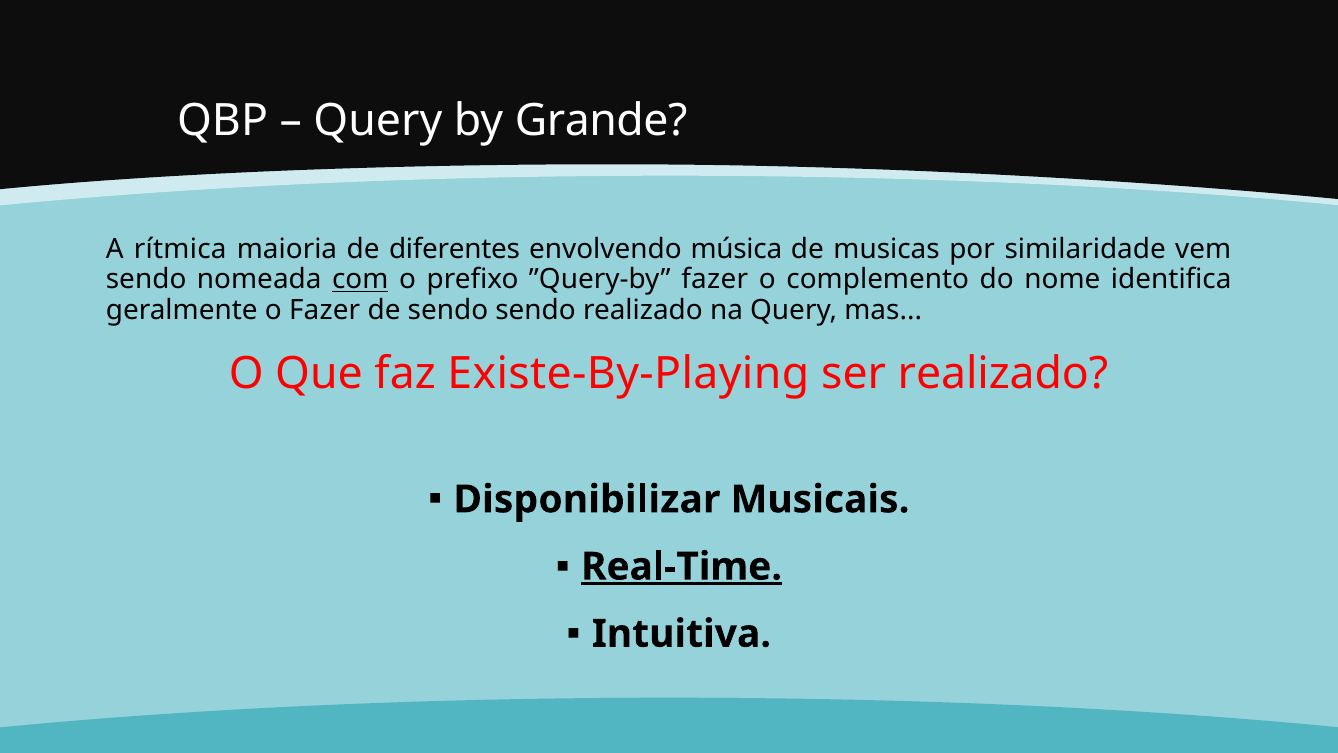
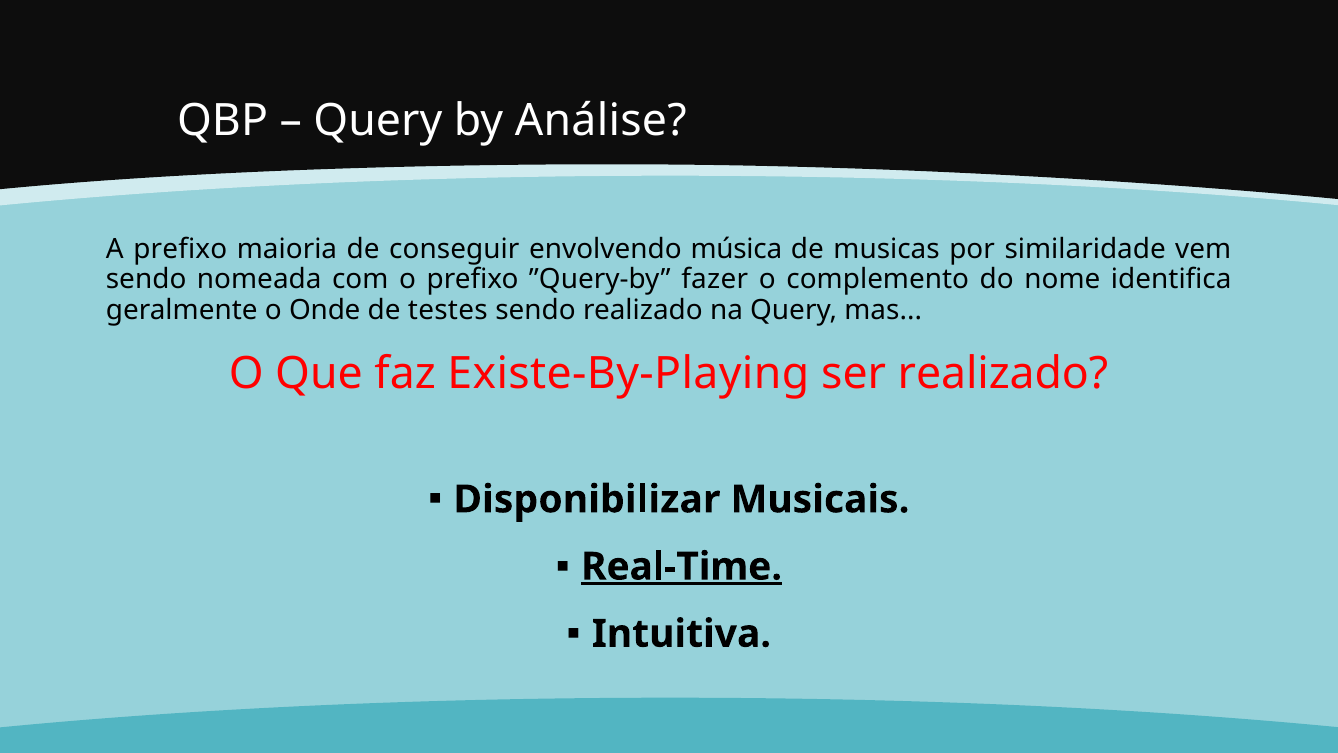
Grande: Grande -> Análise (601, 121)
A rítmica: rítmica -> prefixo (180, 249)
diferentes: diferentes -> conseguir (454, 249)
com underline: present -> none (360, 280)
o Fazer: Fazer -> Onde (325, 310)
de sendo: sendo -> testes (448, 310)
